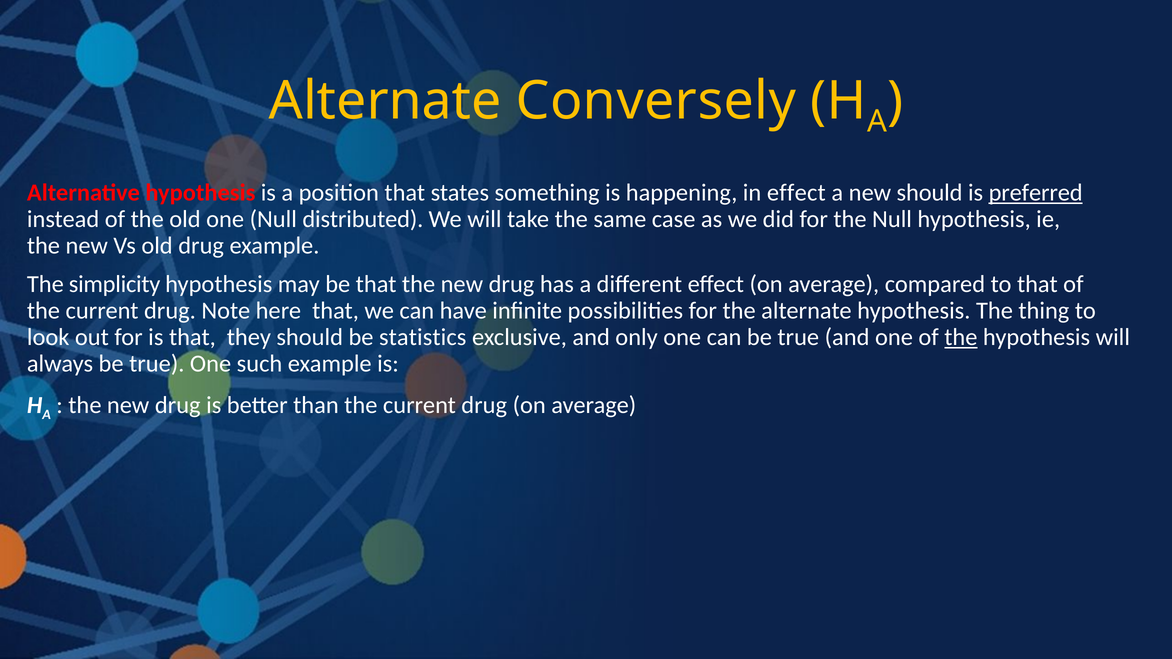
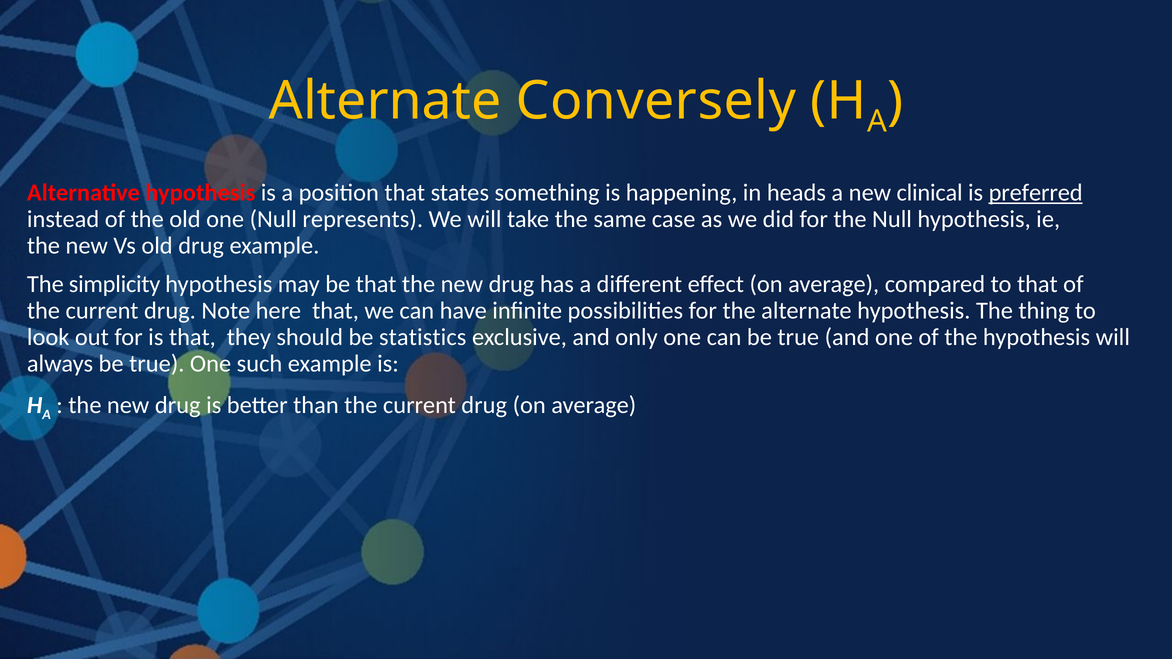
in effect: effect -> heads (796, 193)
new should: should -> clinical (930, 193)
distributed: distributed -> represents (363, 219)
the underline: present -> none (961, 337)
